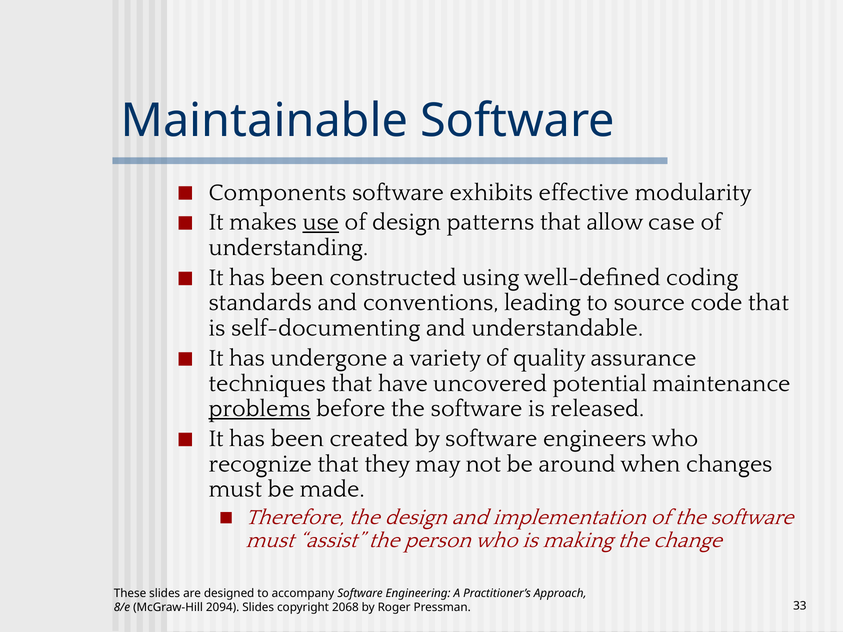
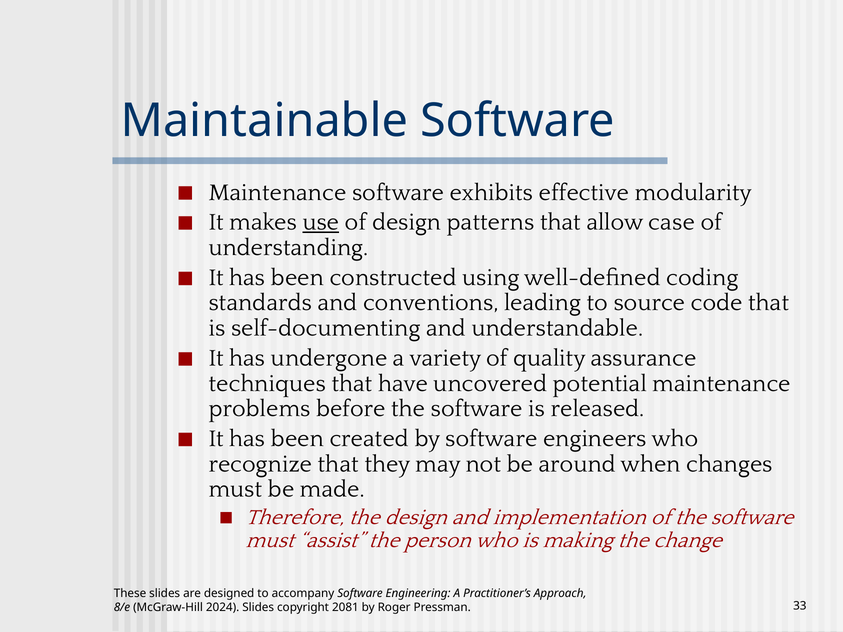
Components: Components -> Maintenance (278, 192)
problems underline: present -> none (260, 409)
2094: 2094 -> 2024 (223, 608)
2068: 2068 -> 2081 (345, 608)
